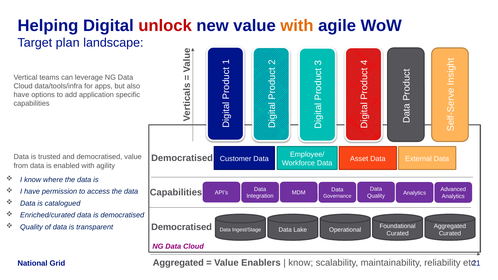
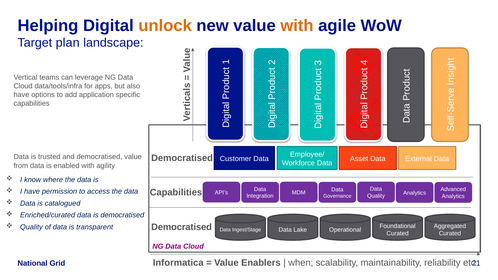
unlock colour: red -> orange (165, 26)
Aggregated: Aggregated -> Informatica (178, 263)
know: know -> when (301, 263)
